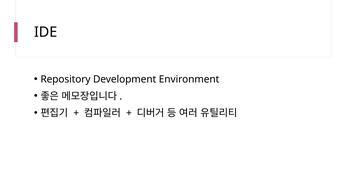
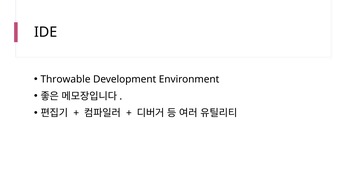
Repository: Repository -> Throwable (65, 79)
